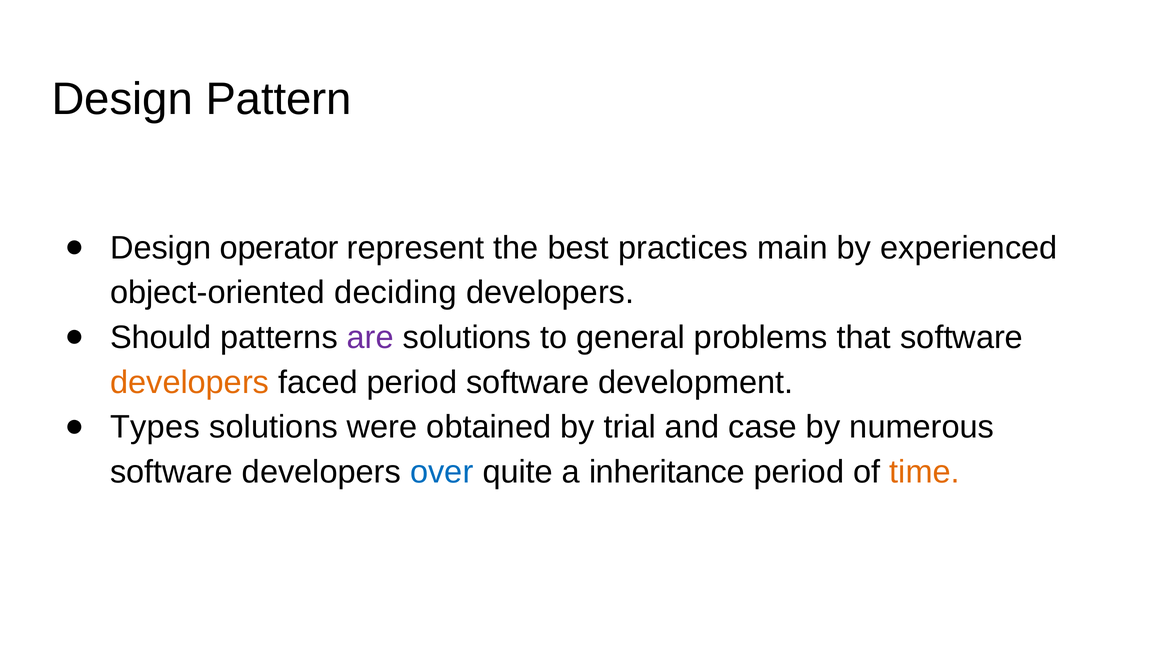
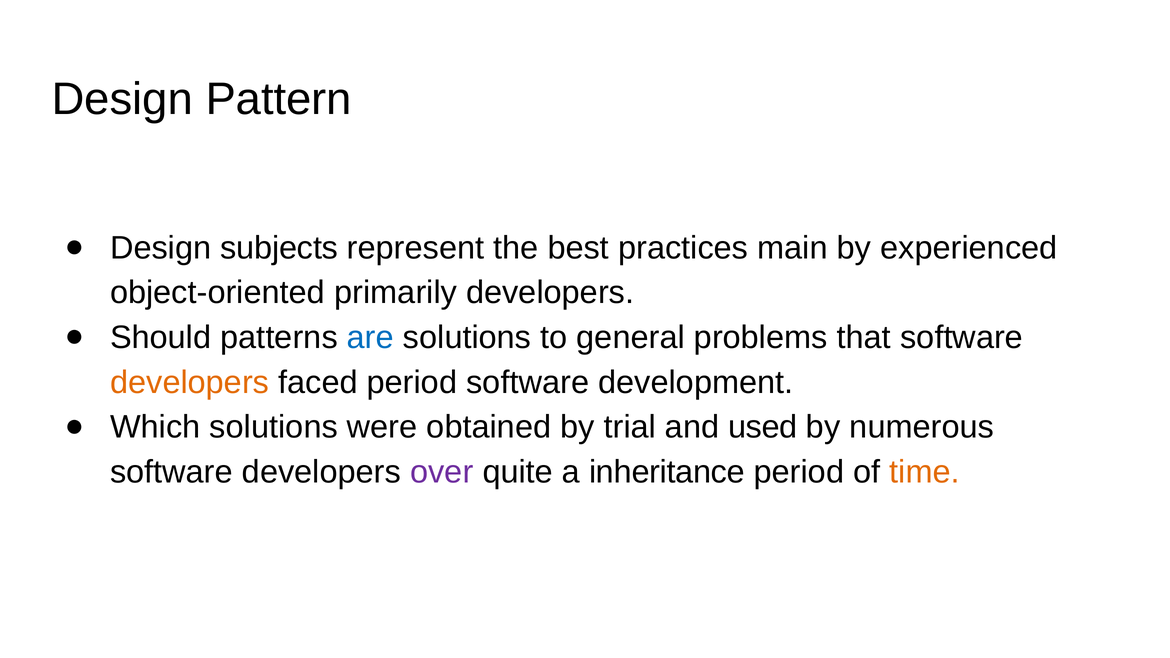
operator: operator -> subjects (279, 248)
deciding: deciding -> primarily (396, 293)
are colour: purple -> blue (370, 338)
Types: Types -> Which (155, 427)
case: case -> used (763, 427)
over colour: blue -> purple (442, 472)
